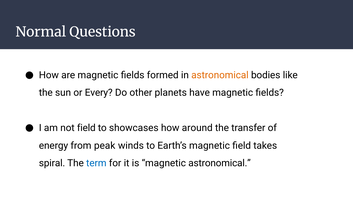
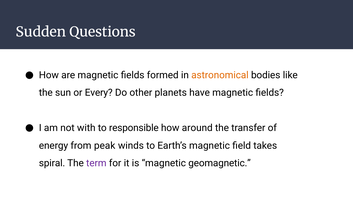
Normal: Normal -> Sudden (41, 32)
not field: field -> with (86, 128)
showcases: showcases -> responsible (134, 128)
term colour: blue -> purple (96, 164)
magnetic astronomical: astronomical -> geomagnetic (220, 164)
